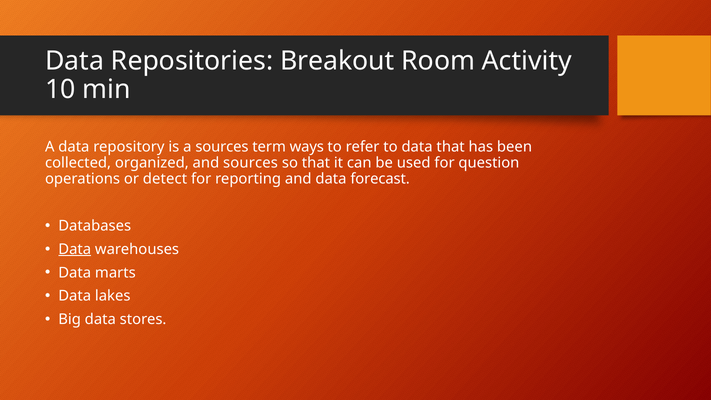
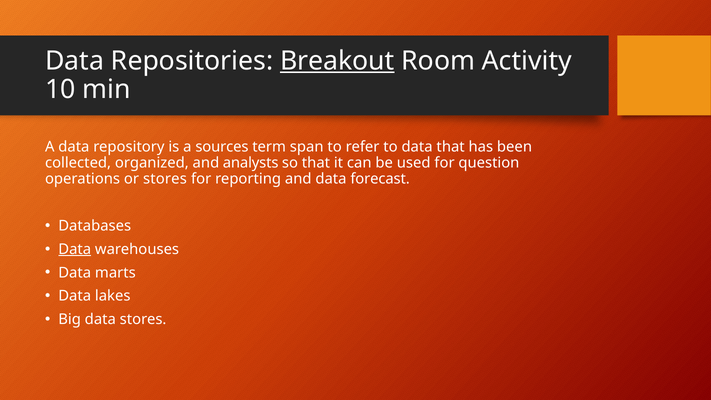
Breakout underline: none -> present (337, 61)
ways: ways -> span (307, 147)
and sources: sources -> analysts (251, 163)
or detect: detect -> stores (165, 179)
